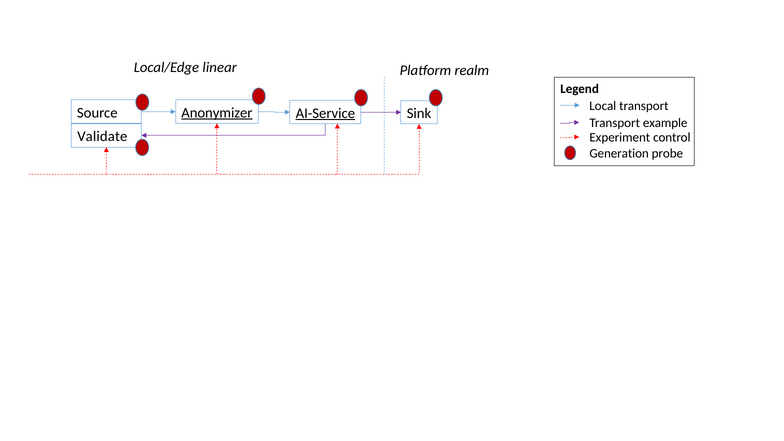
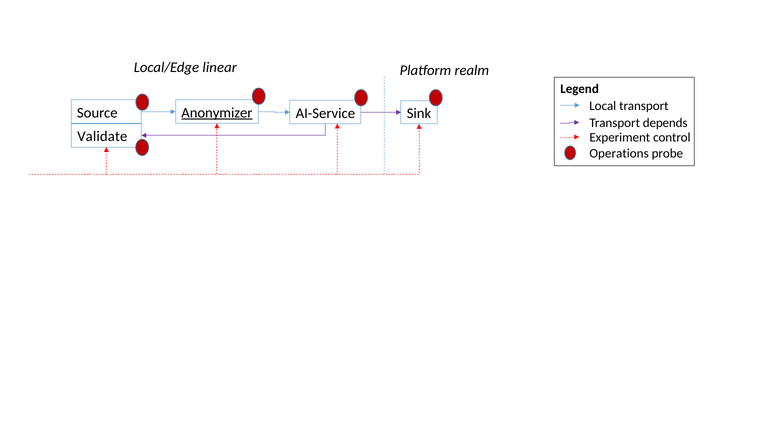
AI-Service underline: present -> none (325, 113)
example: example -> depends (665, 123)
Generation: Generation -> Operations (619, 154)
